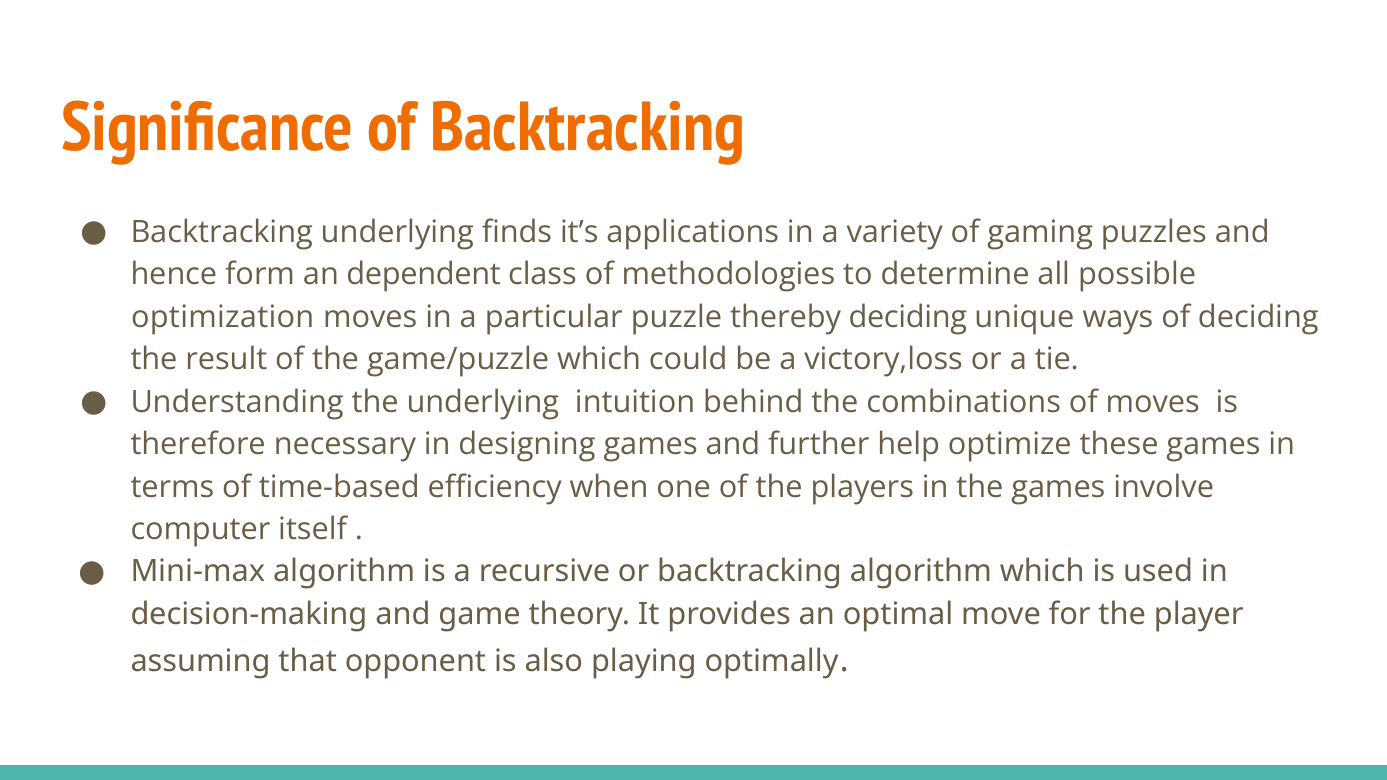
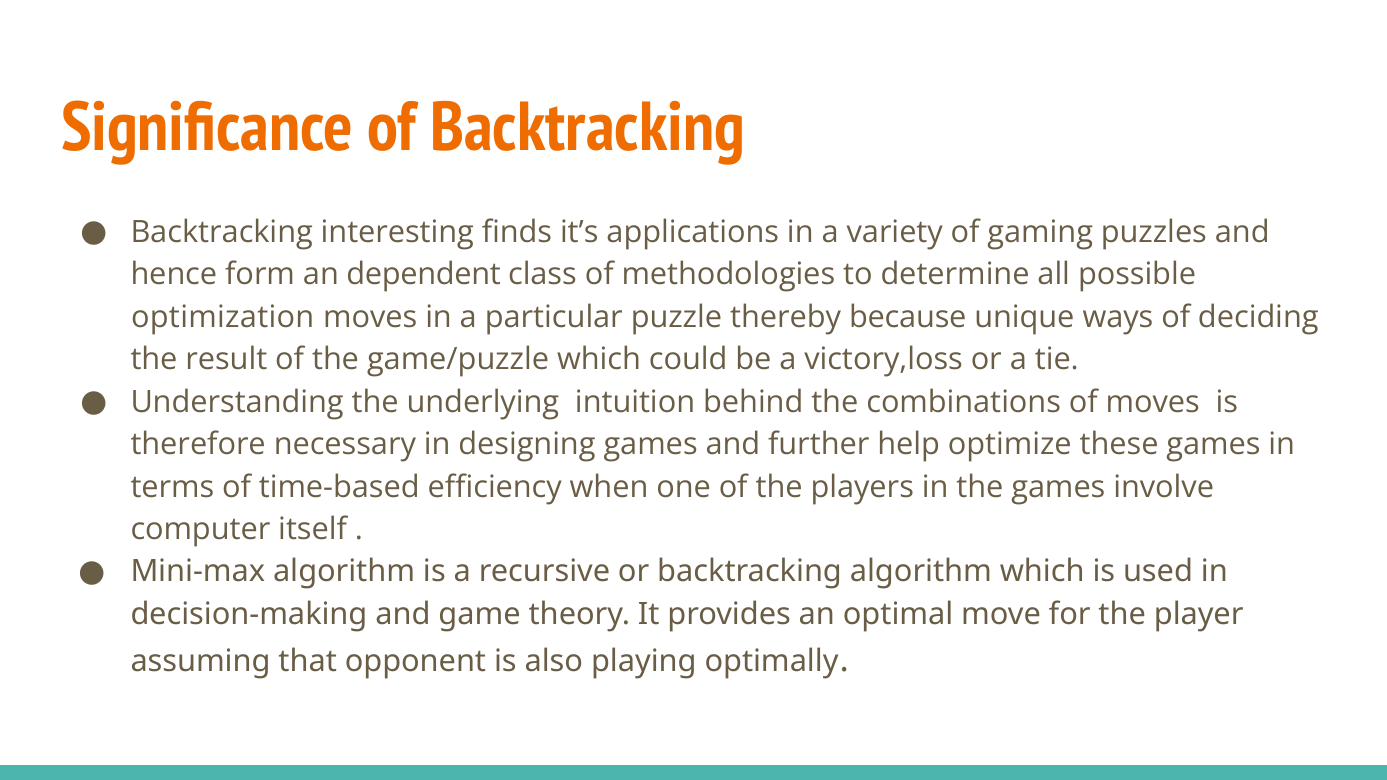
Backtracking underlying: underlying -> interesting (397, 232)
thereby deciding: deciding -> because (908, 317)
